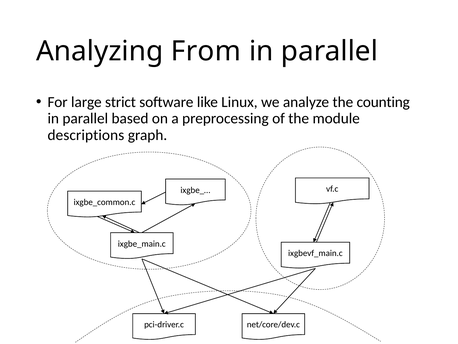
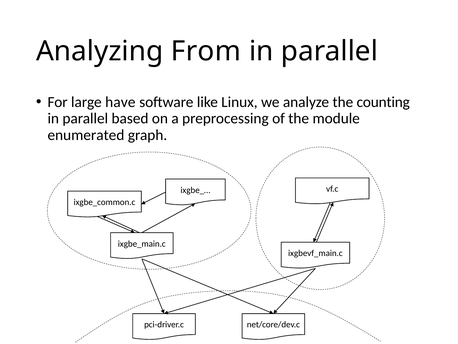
strict: strict -> have (120, 102)
descriptions: descriptions -> enumerated (86, 135)
